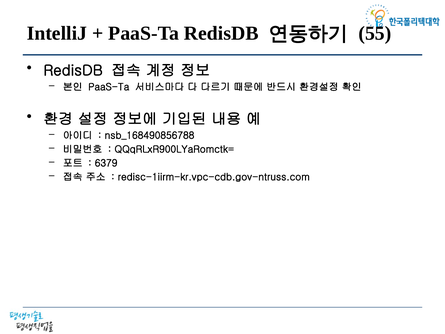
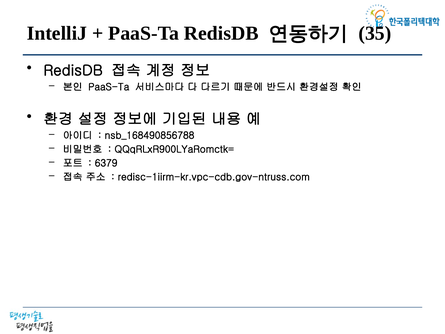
55: 55 -> 35 (375, 33)
